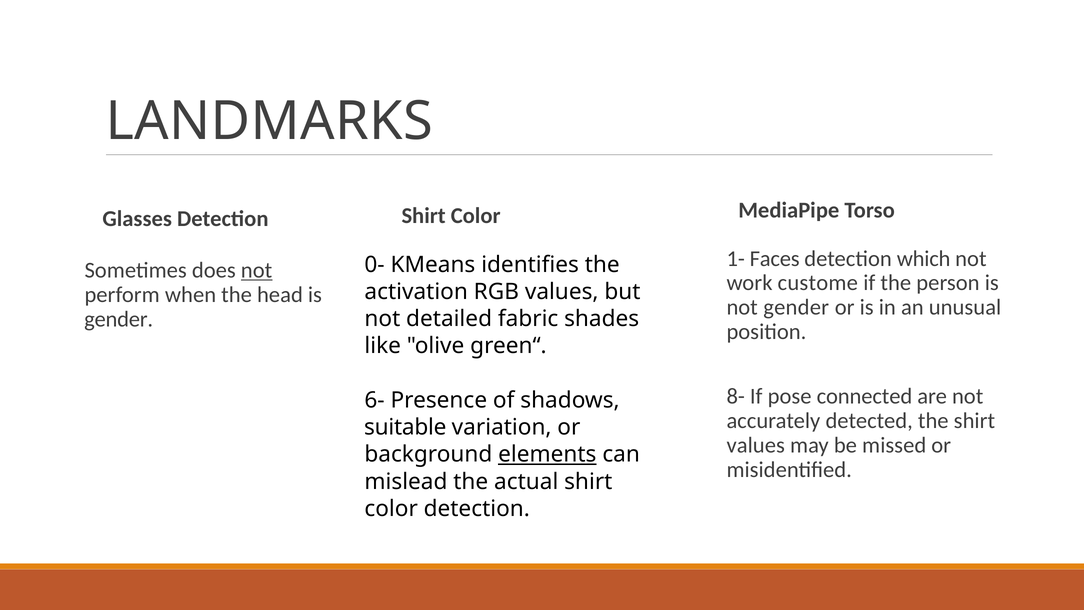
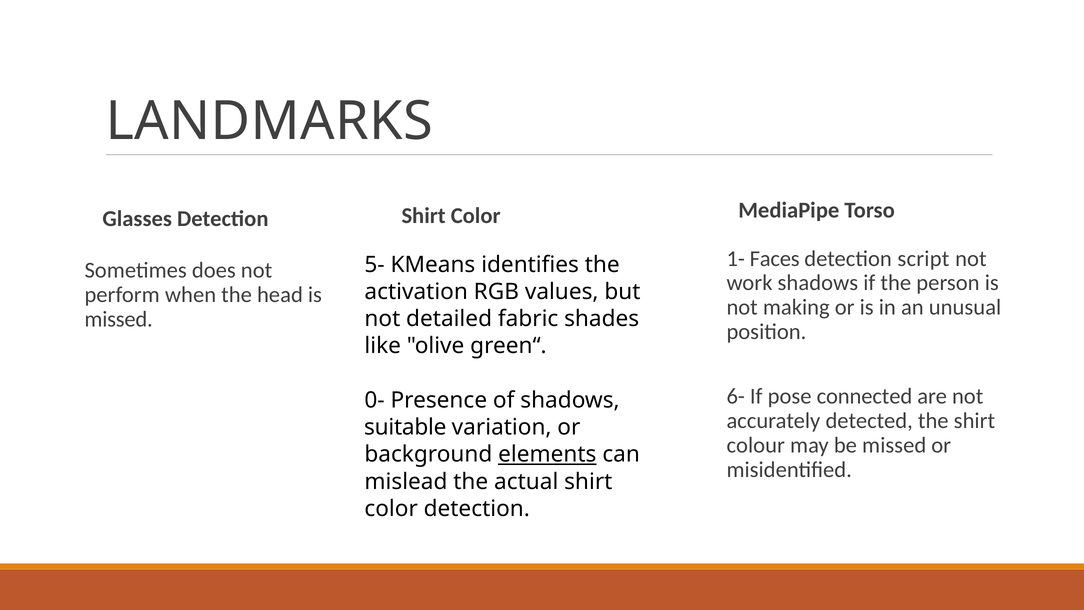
which: which -> script (923, 259)
0-: 0- -> 5- (375, 265)
not underline: present -> none (257, 270)
work custome: custome -> shadows (818, 283)
not gender: gender -> making (796, 307)
gender: gender -> missed (119, 319)
8-: 8- -> 6- (736, 396)
6-: 6- -> 0- (375, 400)
values: values -> colour (756, 445)
